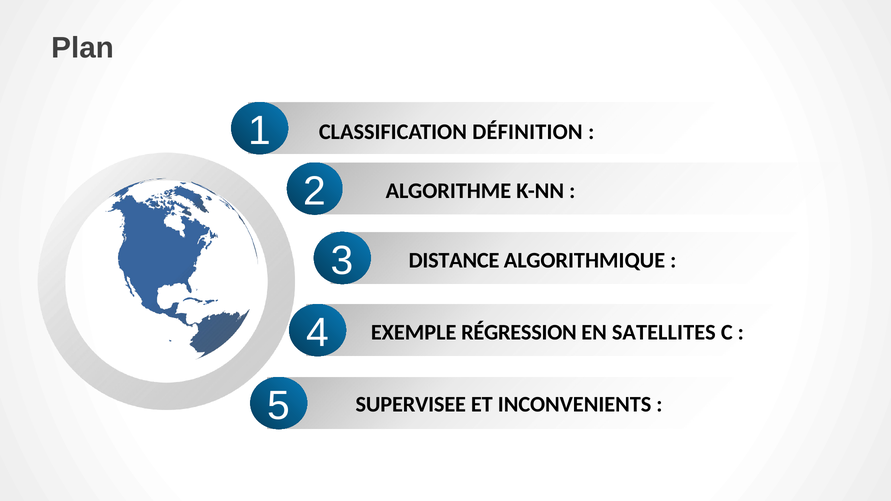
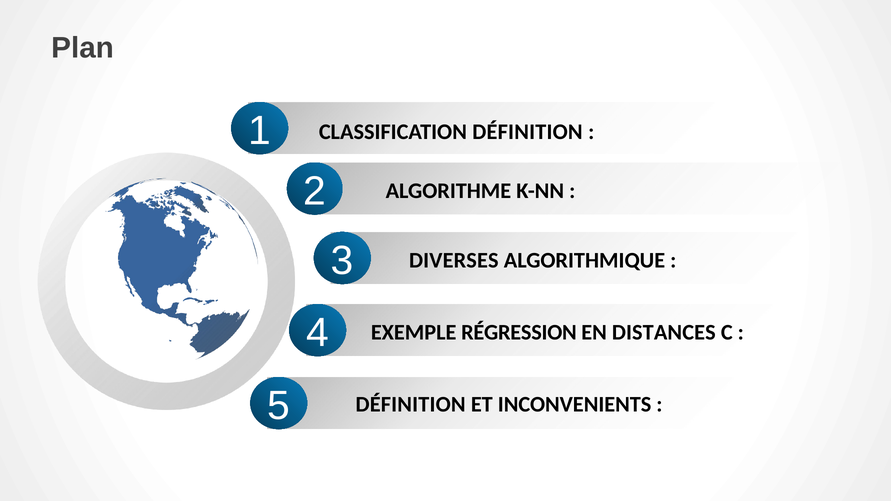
DISTANCE: DISTANCE -> DIVERSES (454, 260)
SATELLITES: SATELLITES -> DISTANCES (664, 333)
SUPERVISEE: SUPERVISEE -> DÉFINITION (411, 405)
